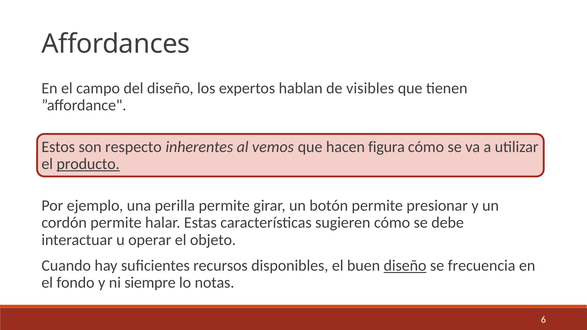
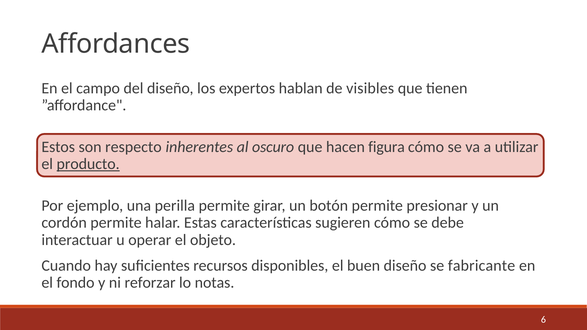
vemos: vemos -> oscuro (273, 147)
diseño underline: present -> none (405, 266)
frecuencia: frecuencia -> fabricante (482, 266)
siempre: siempre -> reforzar (150, 283)
